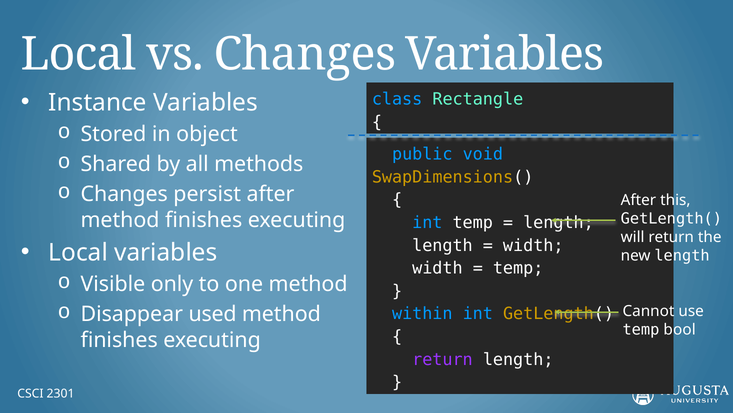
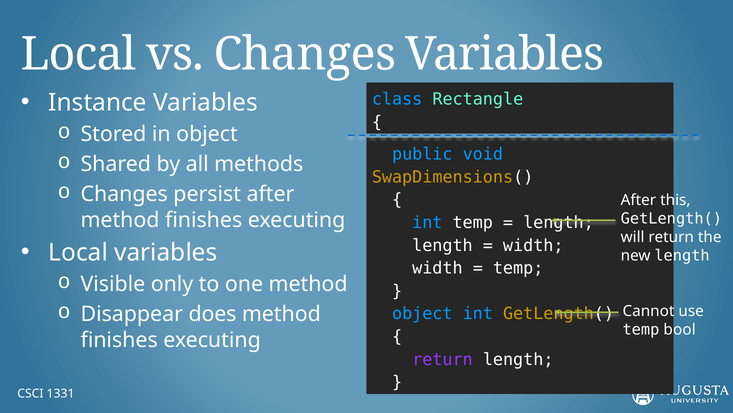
used: used -> does (213, 314)
within: within -> object (422, 313)
2301: 2301 -> 1331 (61, 393)
